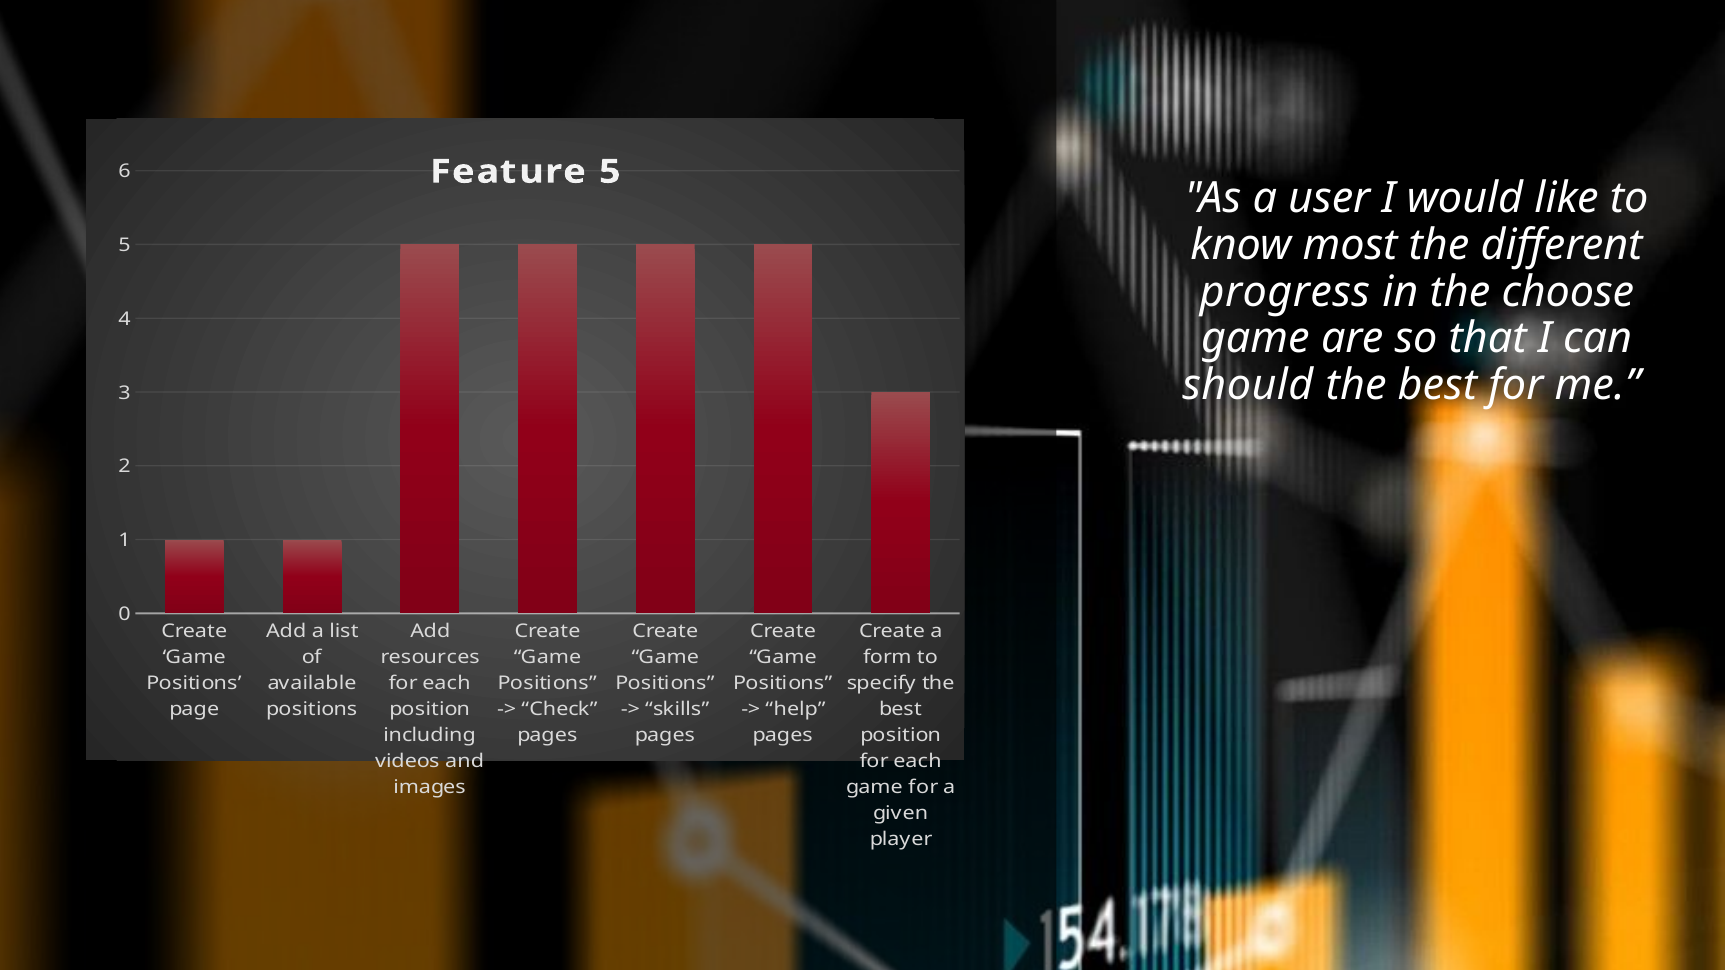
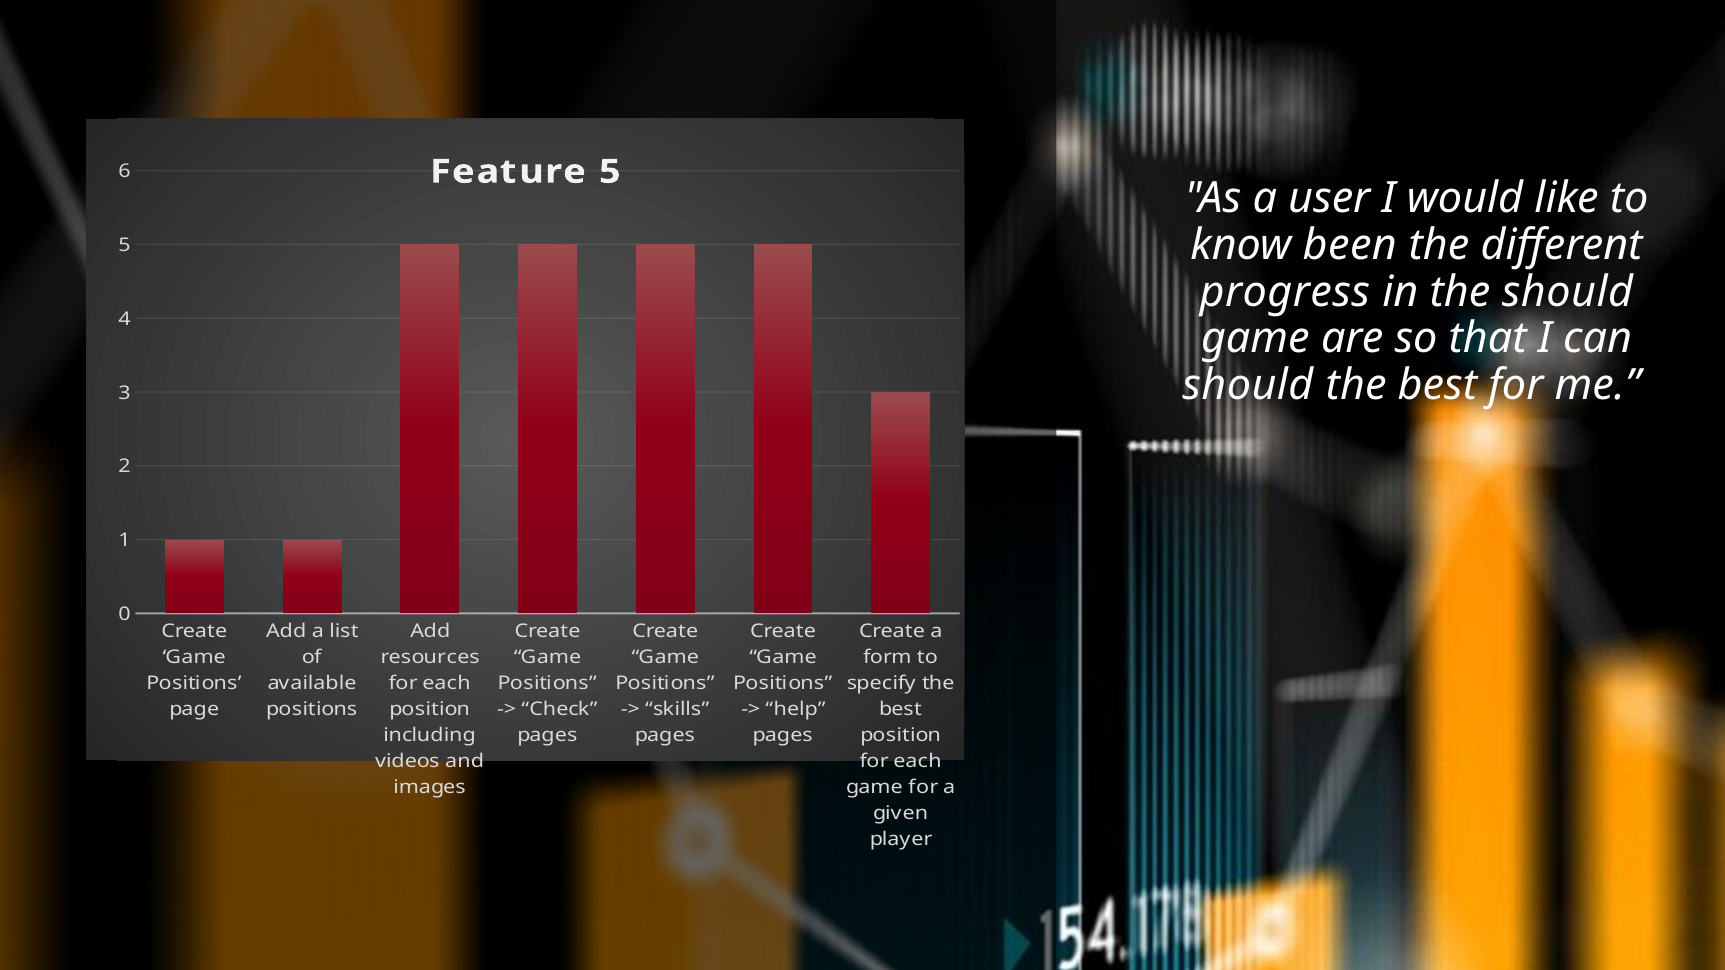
most: most -> been (1350, 245)
the choose: choose -> should (1567, 292)
